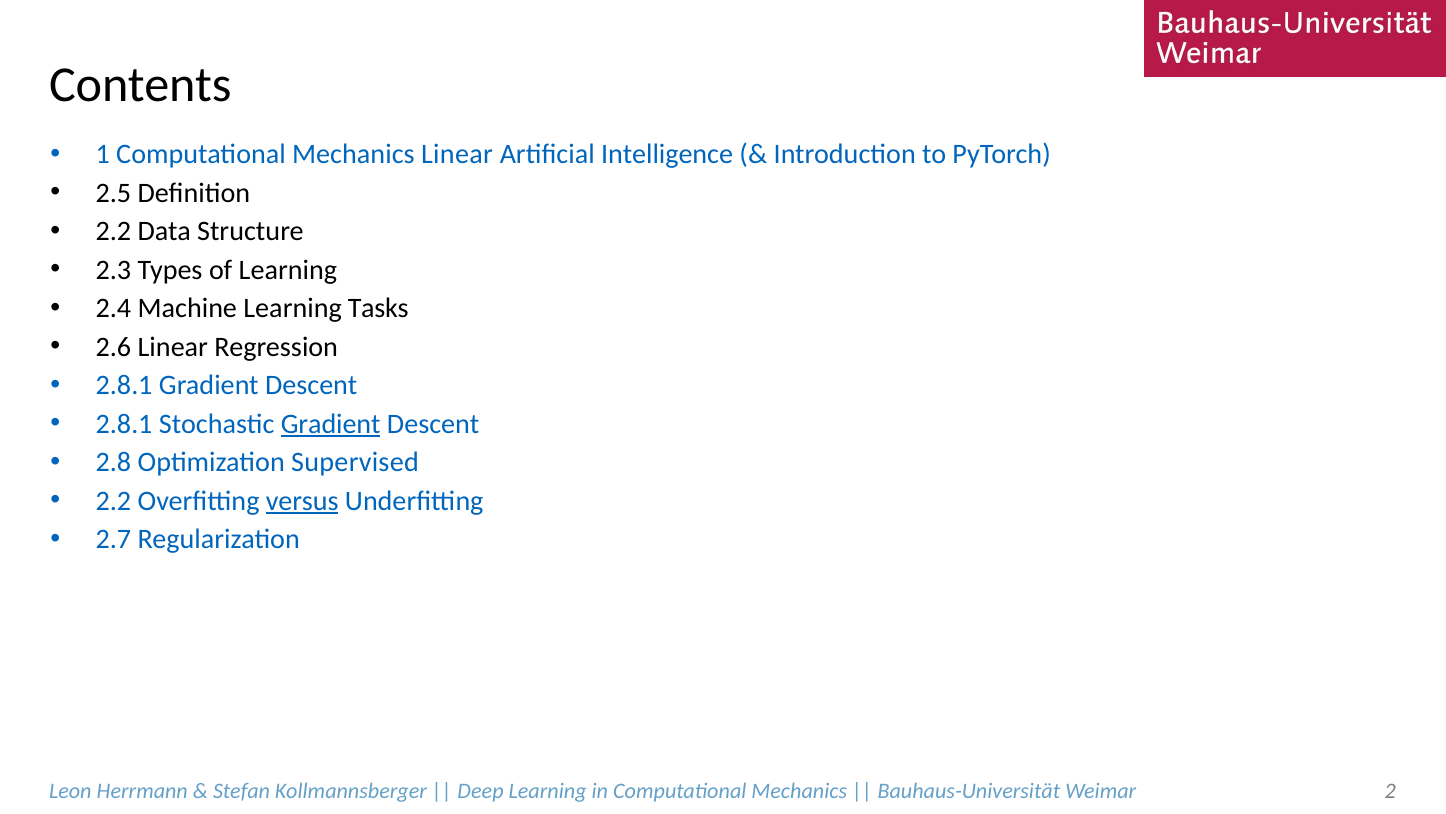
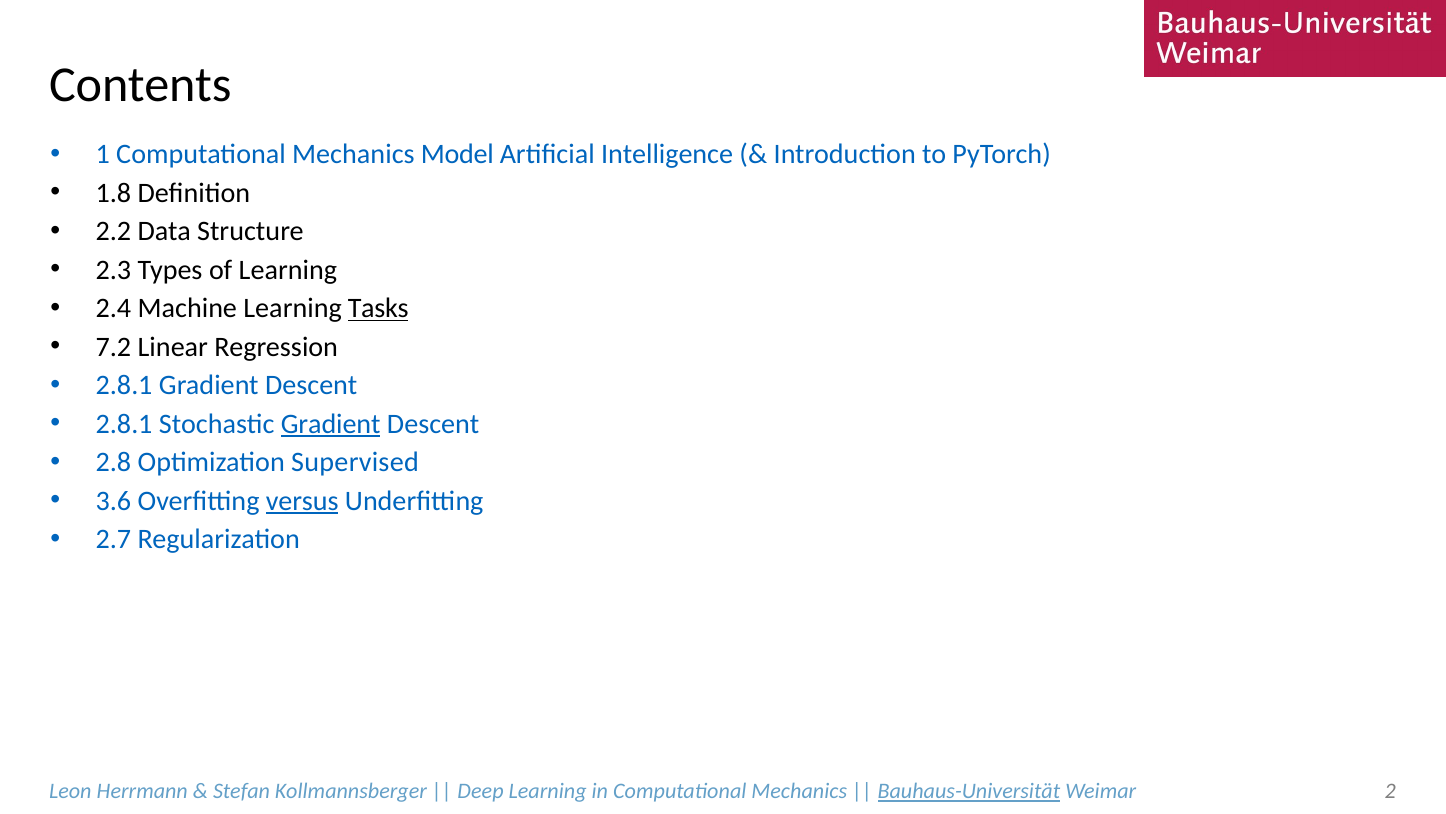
Mechanics Linear: Linear -> Model (457, 154)
2.5: 2.5 -> 1.8 (113, 193)
Tasks underline: none -> present (378, 308)
2.6: 2.6 -> 7.2 (113, 347)
2.2: 2.2 -> 3.6 (113, 501)
Bauhaus-Universität underline: none -> present (969, 791)
